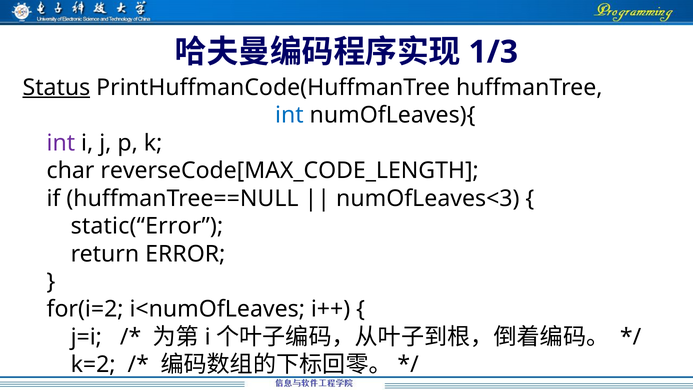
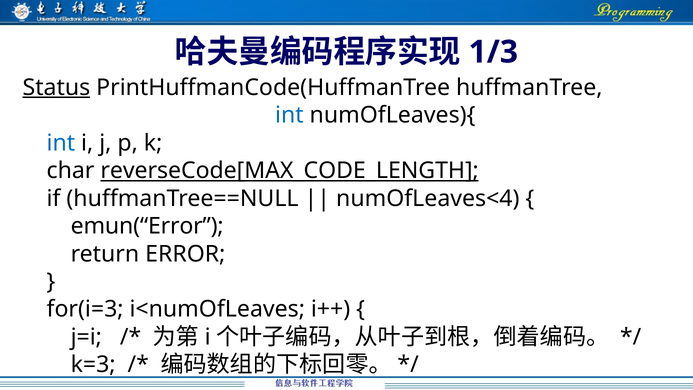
int colour: purple -> blue (61, 143)
reverseCode[MAX_CODE_LENGTH underline: none -> present (290, 171)
numOfLeaves<3: numOfLeaves<3 -> numOfLeaves<4 (428, 198)
static(“Error: static(“Error -> emun(“Error (147, 226)
for(i=2: for(i=2 -> for(i=3 (85, 309)
k=2: k=2 -> k=3 (93, 365)
